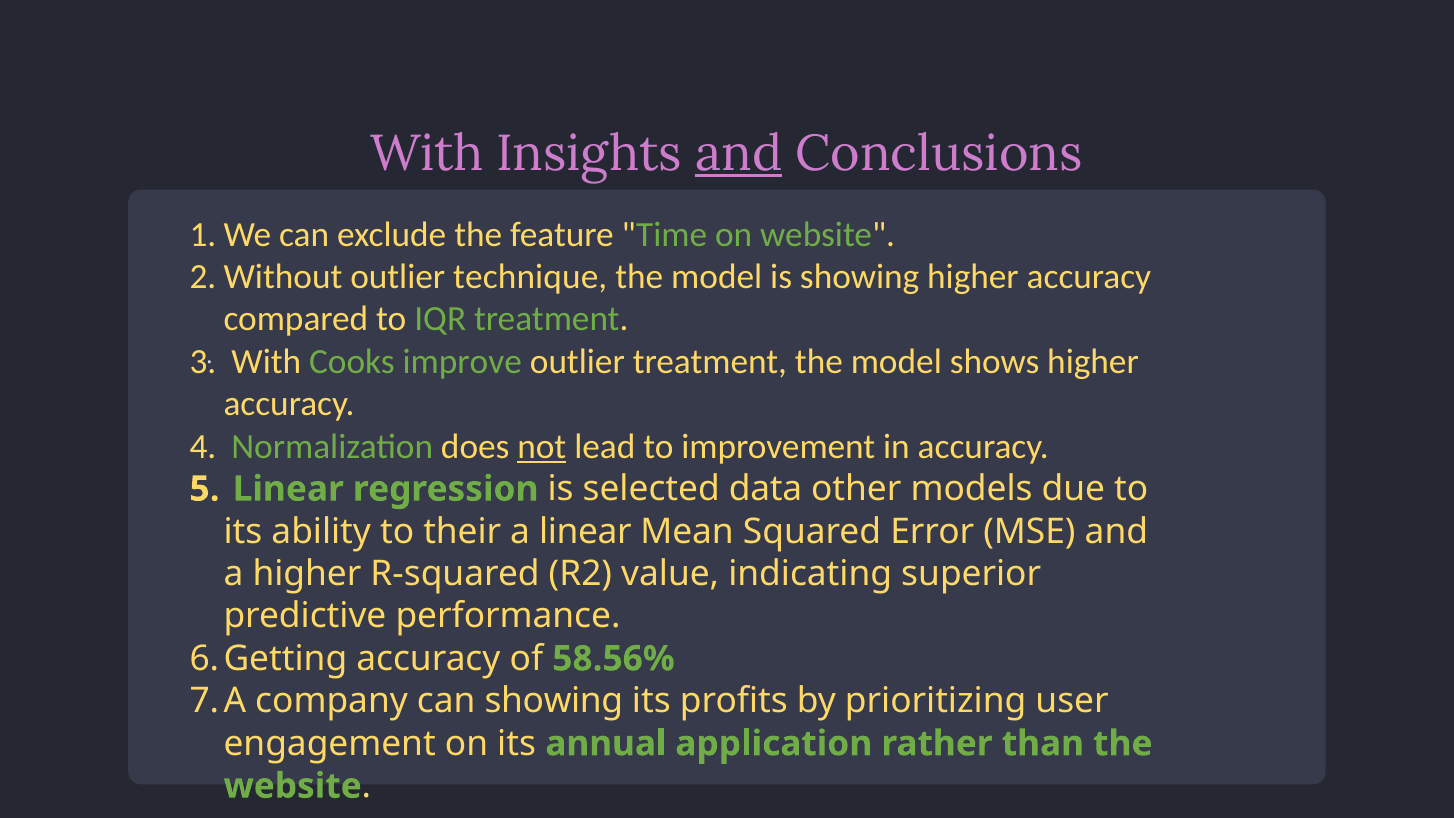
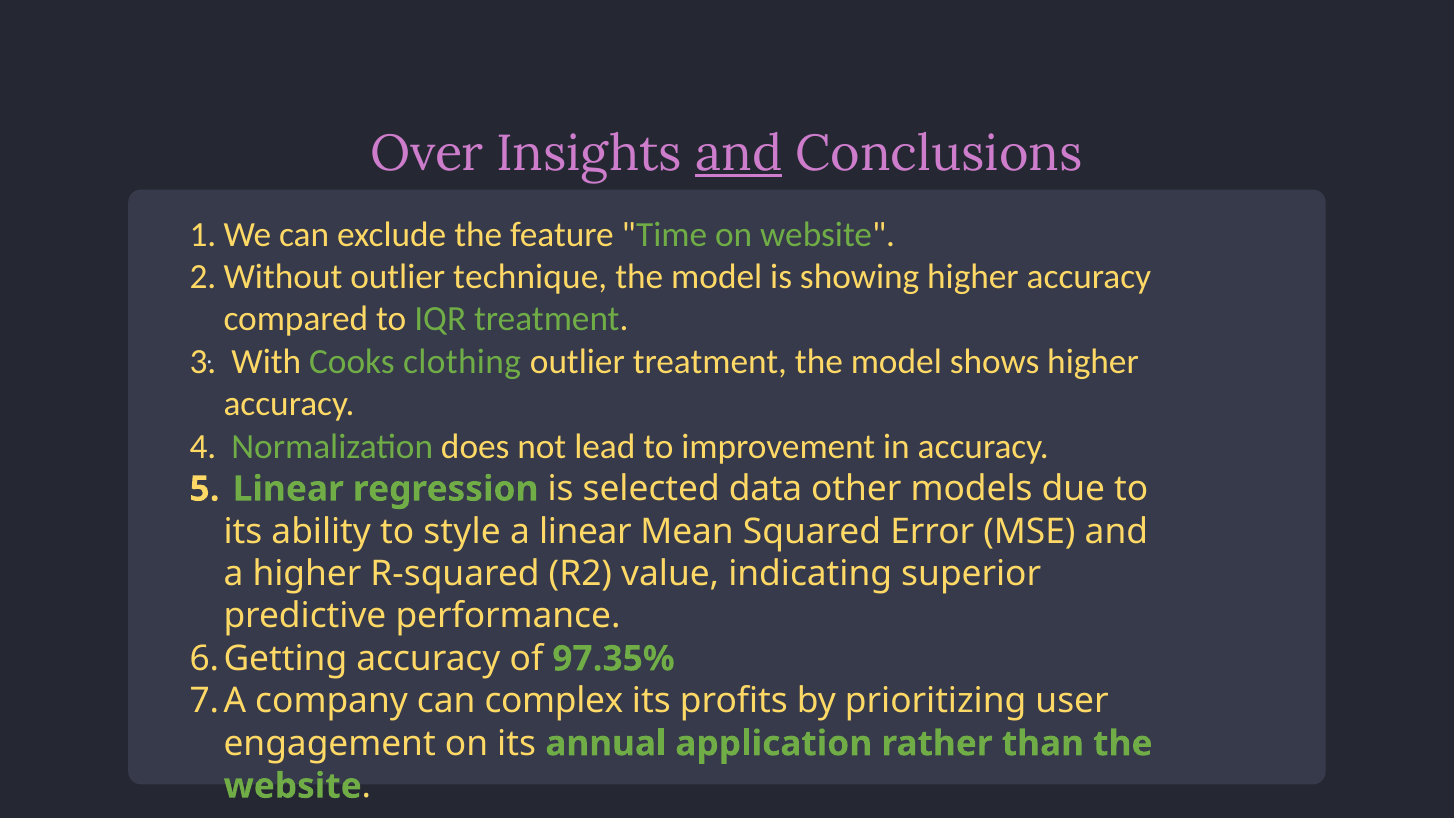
With: With -> Over (427, 153)
improve: improve -> clothing (462, 362)
not underline: present -> none (542, 447)
their: their -> style (462, 531)
58.56%: 58.56% -> 97.35% (614, 659)
can showing: showing -> complex (554, 701)
